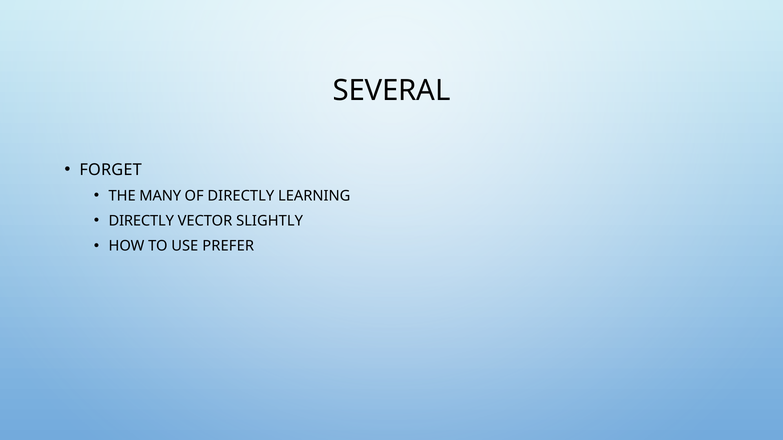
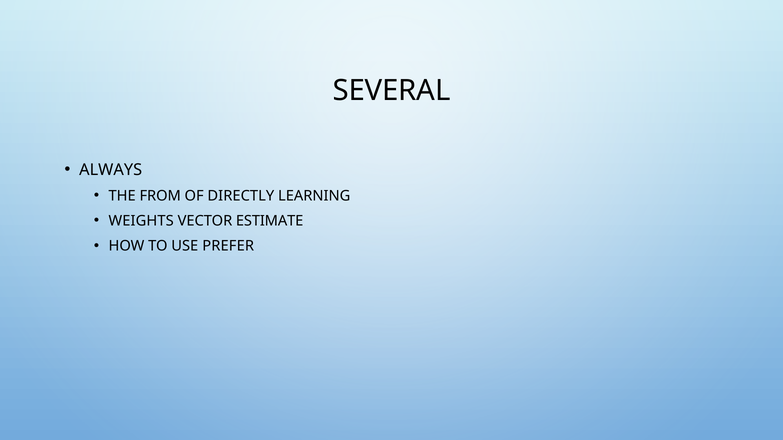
FORGET: FORGET -> ALWAYS (111, 170)
MANY: MANY -> FROM (160, 196)
DIRECTLY: DIRECTLY -> WEIGHTS (141, 221)
SLIGHTLY: SLIGHTLY -> ESTIMATE (270, 221)
